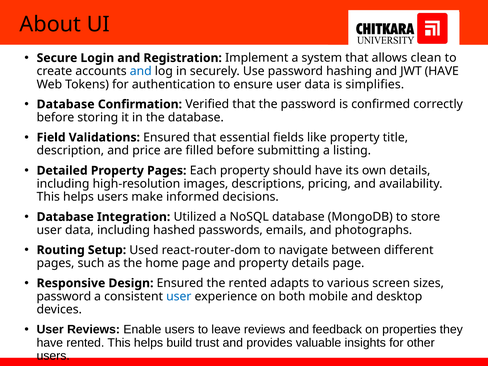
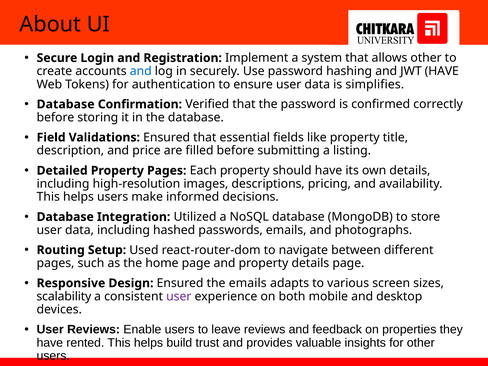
allows clean: clean -> other (426, 58)
the rented: rented -> emails (248, 283)
password: password -> scalability (64, 296)
user colour: blue -> purple (179, 296)
